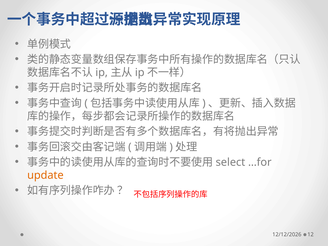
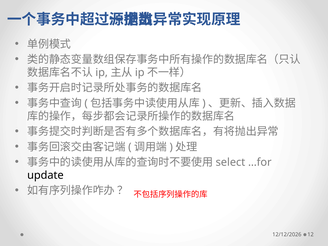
update colour: orange -> black (45, 175)
